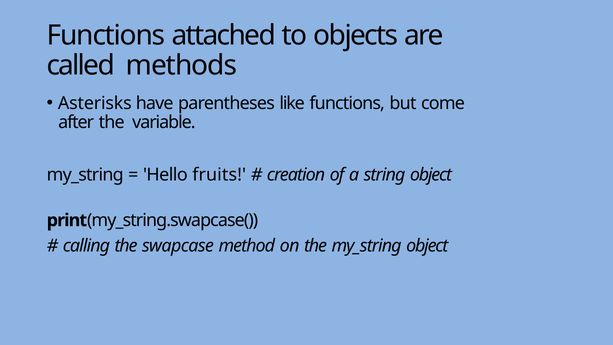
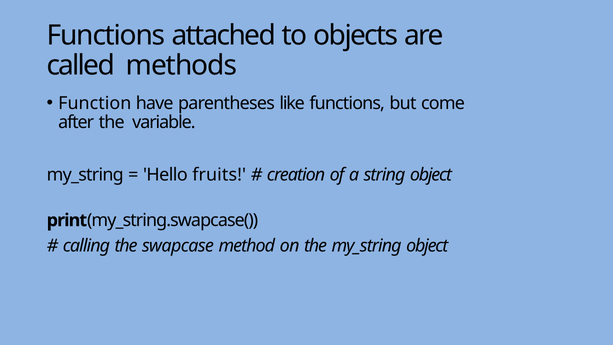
Asterisks: Asterisks -> Function (95, 103)
